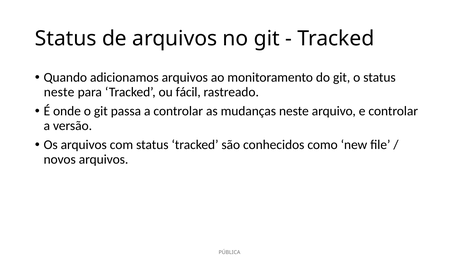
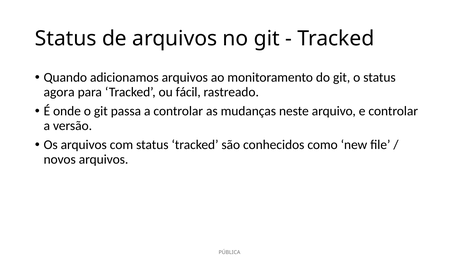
neste: neste -> agora (59, 92)
